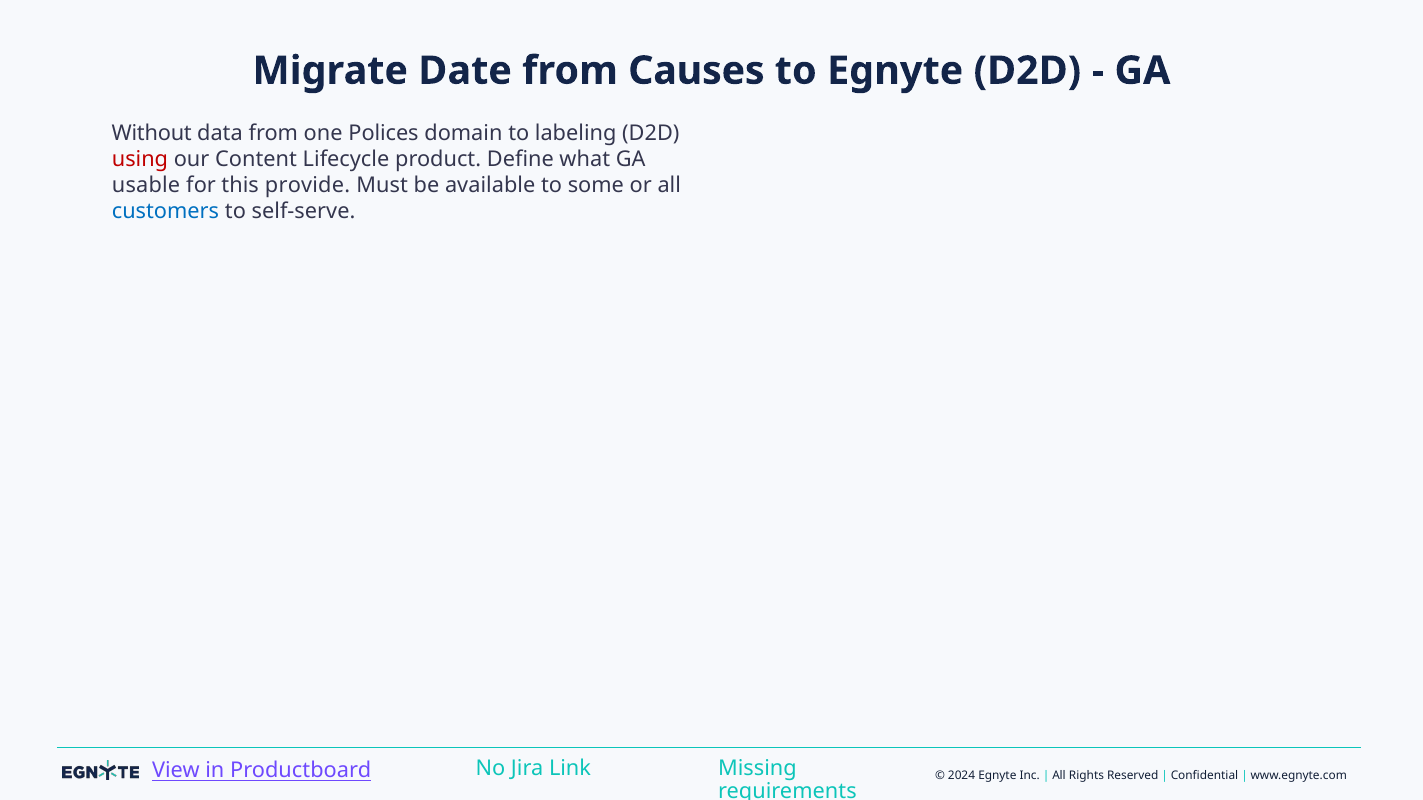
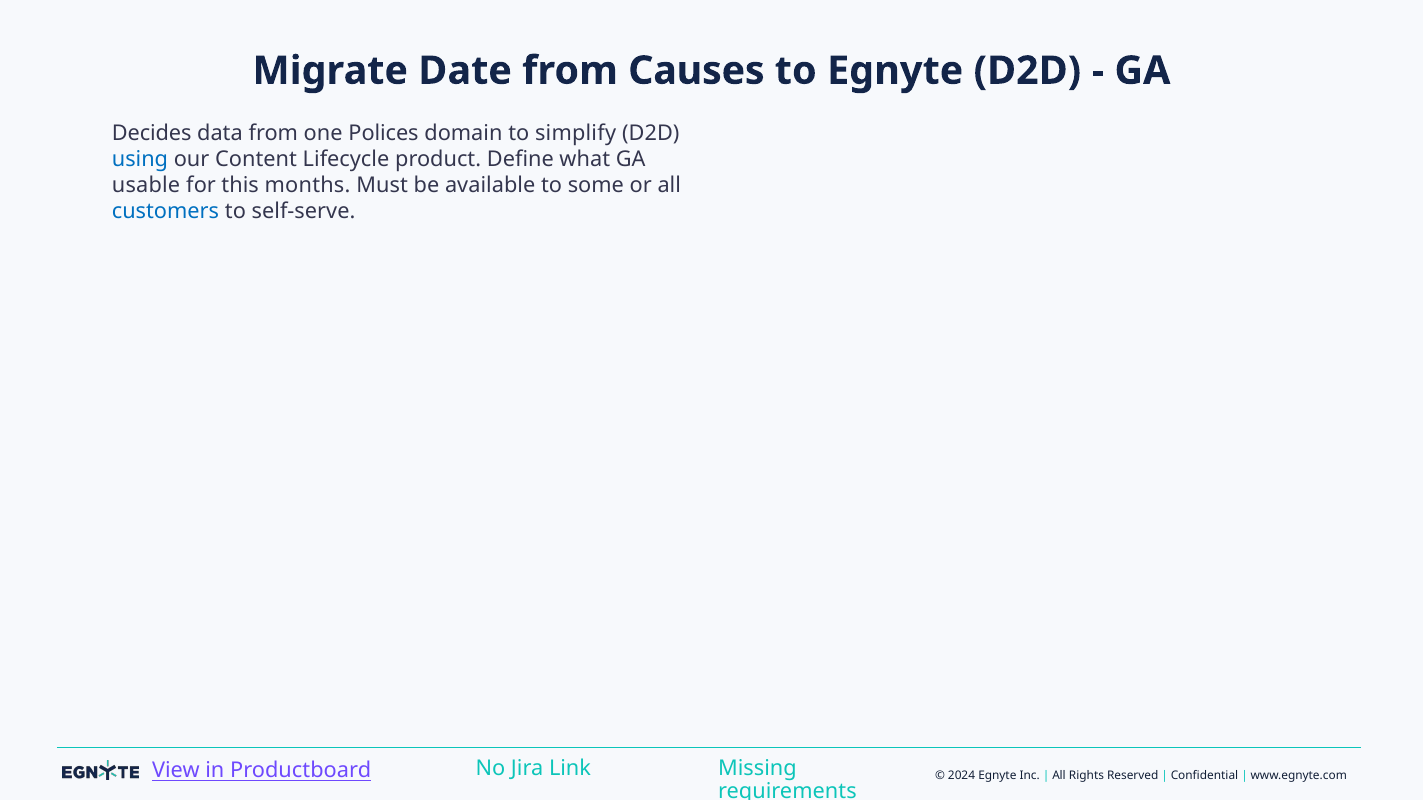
Without: Without -> Decides (152, 133)
labeling: labeling -> simplify (576, 133)
using colour: red -> blue (140, 159)
provide: provide -> months (308, 185)
